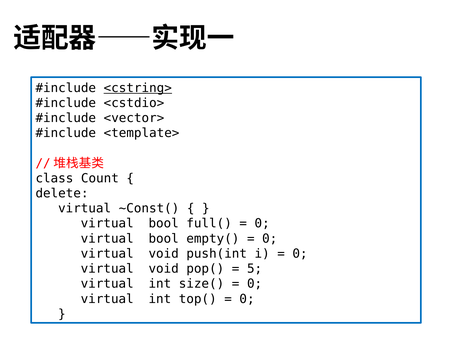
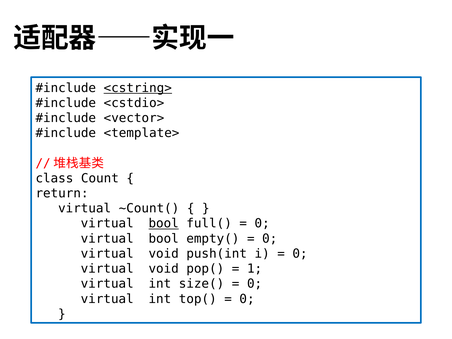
delete: delete -> return (62, 193)
~Const(: ~Const( -> ~Count( (149, 208)
bool underline: none -> present (164, 224)
5: 5 -> 1 (255, 269)
